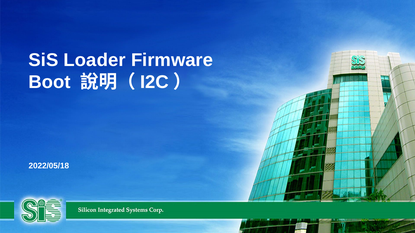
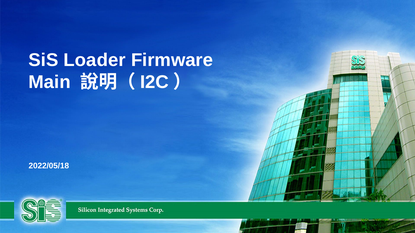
Boot: Boot -> Main (50, 82)
